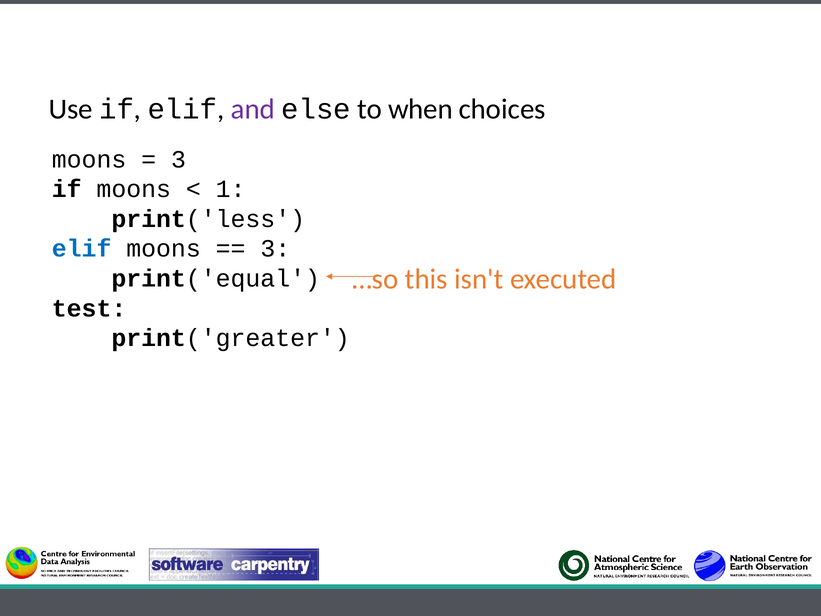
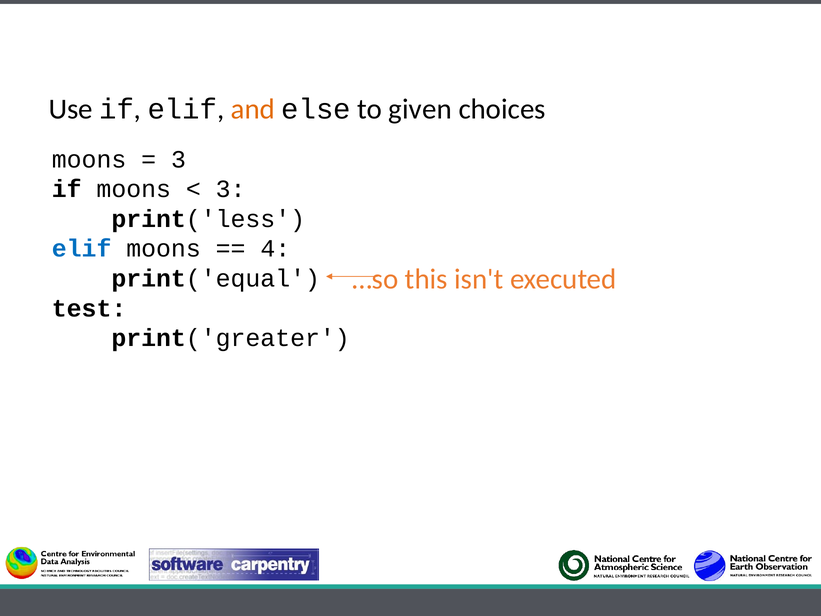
and colour: purple -> orange (253, 109)
when: when -> given (420, 109)
1: 1 -> 3 (231, 189)
3: 3 -> 4 (275, 249)
